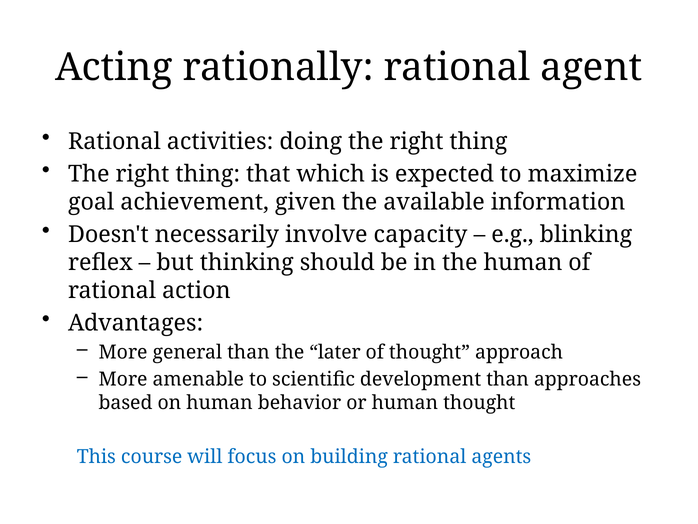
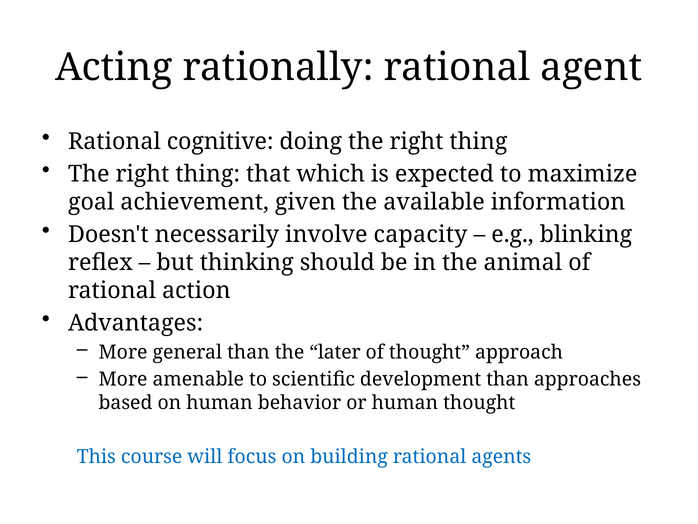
activities: activities -> cognitive (220, 141)
the human: human -> animal (523, 262)
